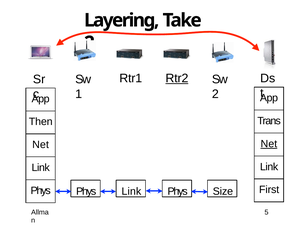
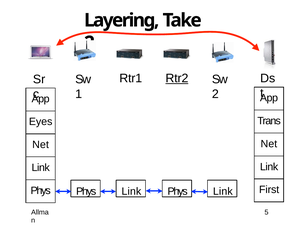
Then: Then -> Eyes (41, 122)
Net underline: present -> none (269, 144)
Size: Size -> Link (223, 191)
